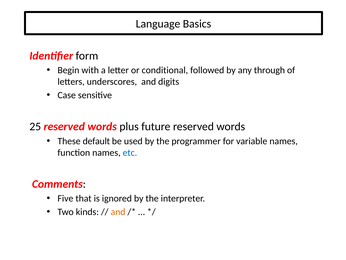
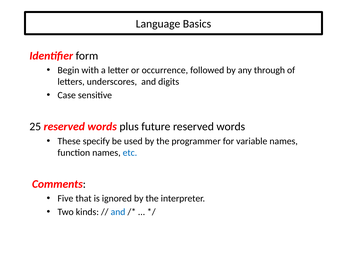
conditional: conditional -> occurrence (165, 70)
default: default -> specify (96, 141)
and colour: orange -> blue (118, 212)
